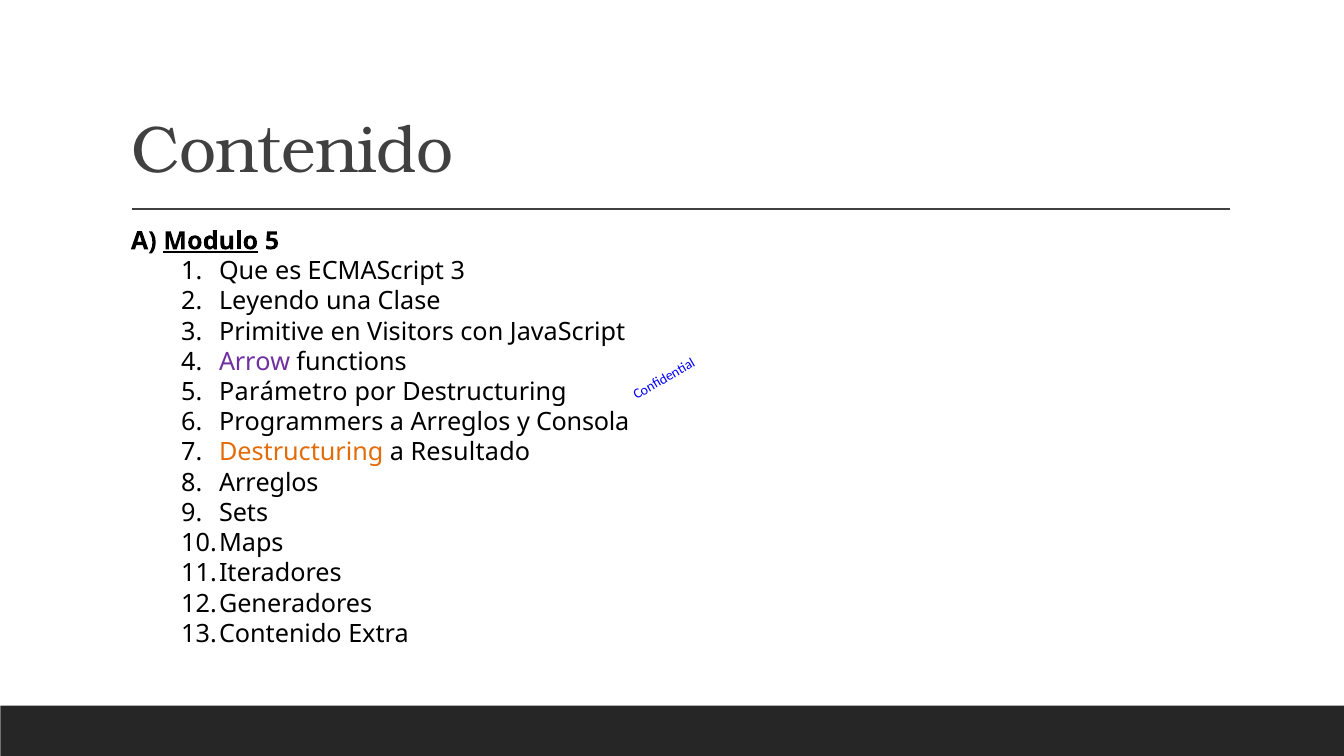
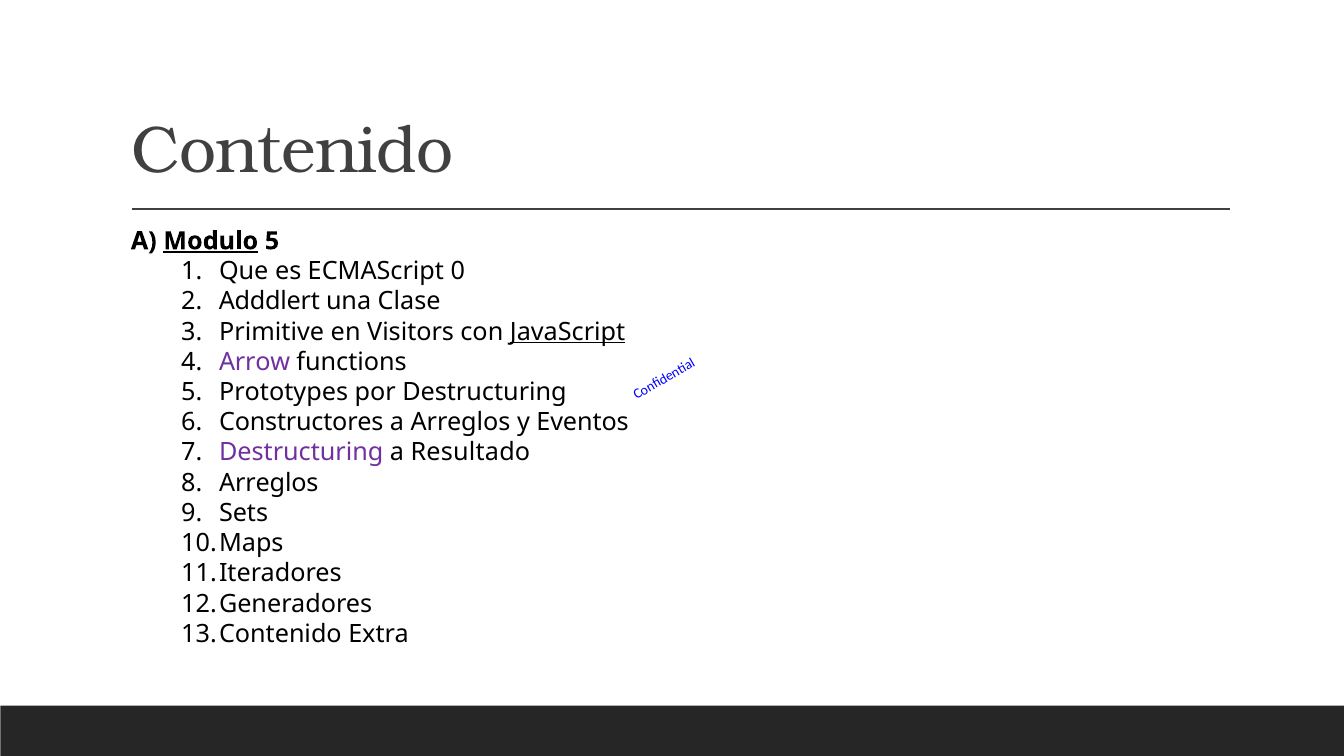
ECMAScript 3: 3 -> 0 (458, 271)
Leyendo: Leyendo -> Adddlert (269, 301)
JavaScript underline: none -> present (568, 332)
Parámetro: Parámetro -> Prototypes (284, 392)
Programmers: Programmers -> Constructores (301, 422)
Consola: Consola -> Eventos (583, 422)
Destructuring colour: orange -> purple (301, 453)
